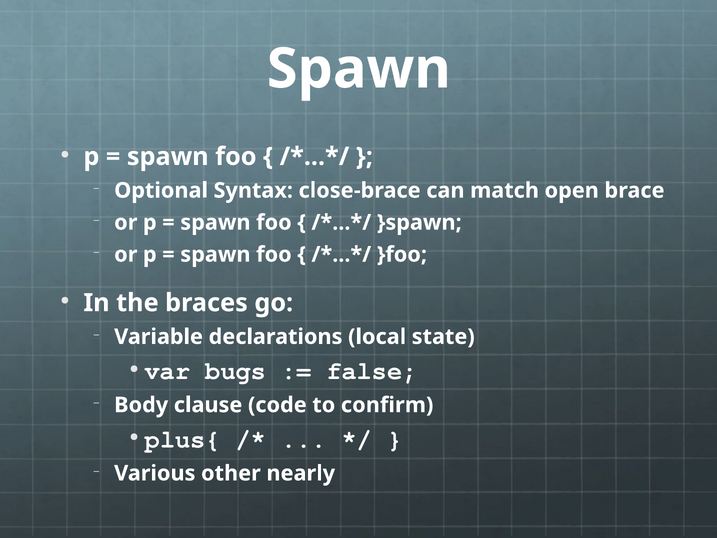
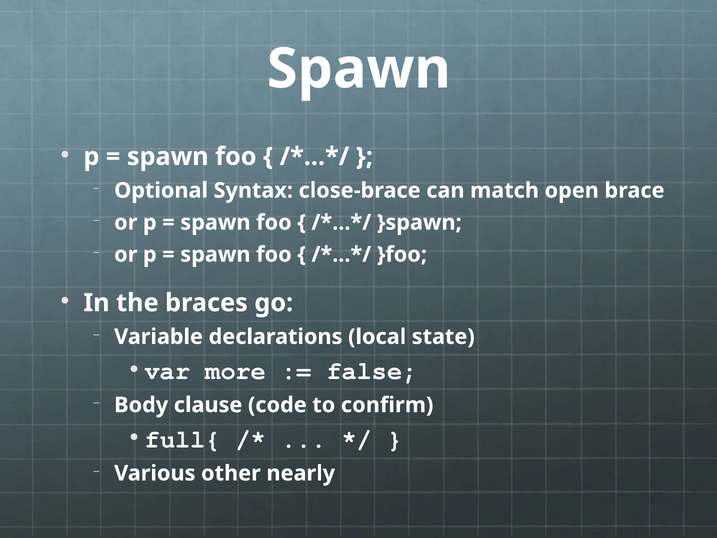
bugs: bugs -> more (236, 371)
plus{: plus{ -> full{ (183, 439)
